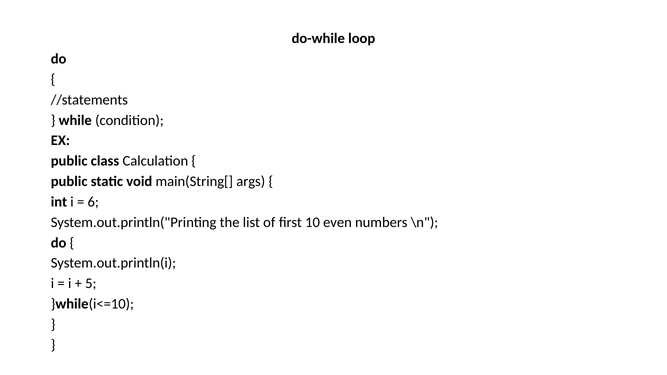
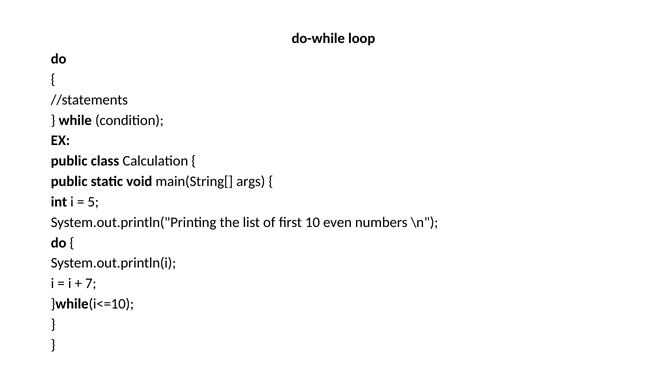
6: 6 -> 5 (93, 202)
5: 5 -> 7 (91, 284)
